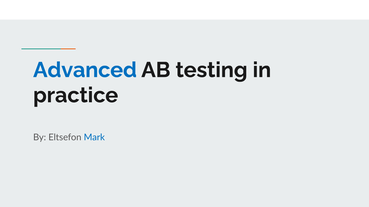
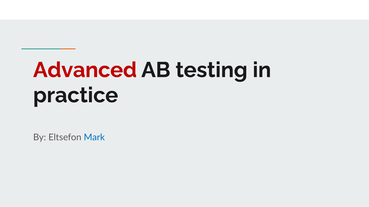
Advanced colour: blue -> red (85, 70)
